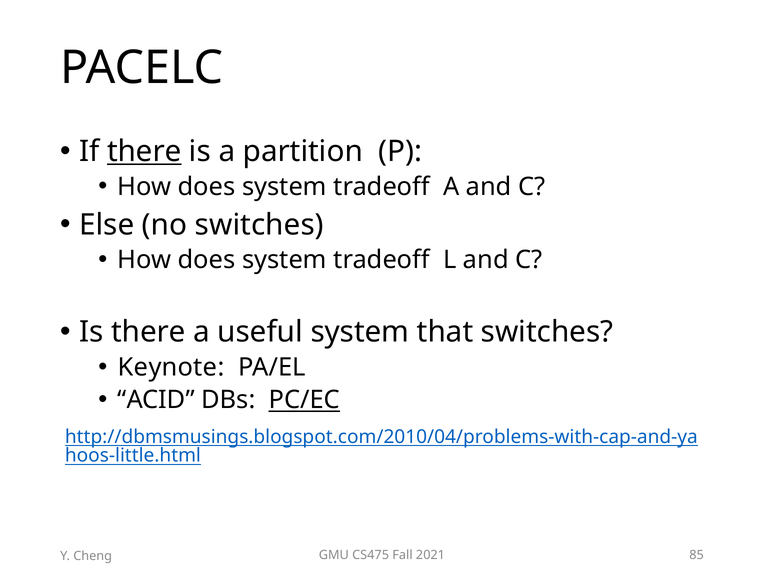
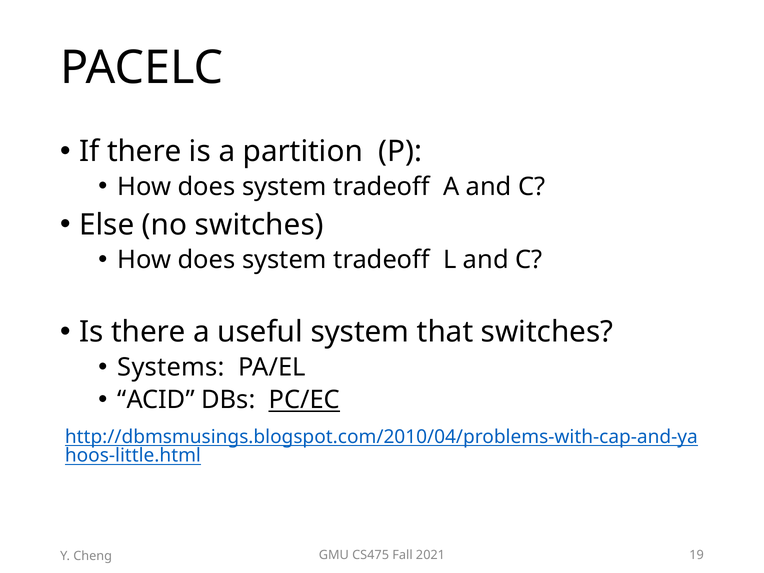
there underline: present -> none (144, 151)
Keynote: Keynote -> Systems (171, 367)
85: 85 -> 19 (697, 555)
